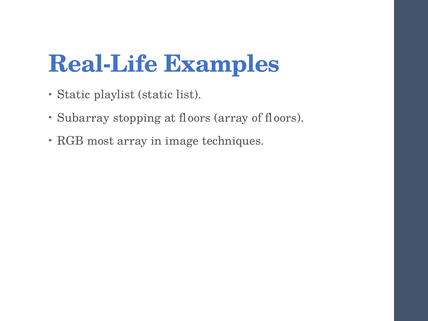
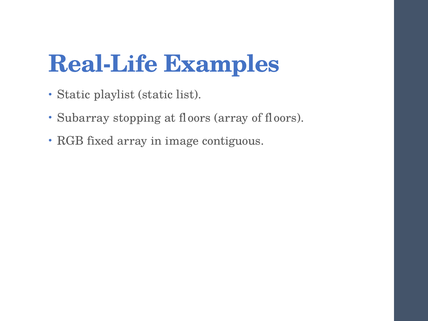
most: most -> fixed (100, 141)
techniques: techniques -> contiguous (233, 141)
